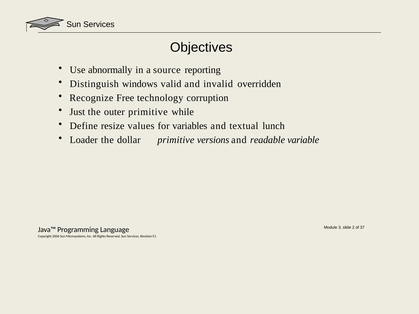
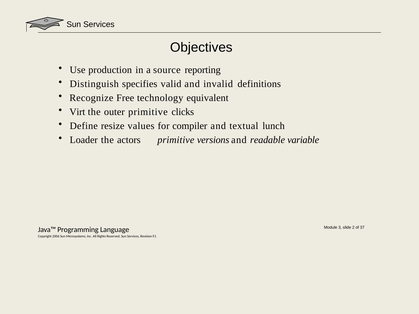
abnormally: abnormally -> production (110, 70)
windows: windows -> specifies (140, 84)
overridden: overridden -> definitions (259, 84)
corruption: corruption -> equivalent (208, 98)
Just: Just -> Virt (77, 112)
while: while -> clicks (183, 112)
variables: variables -> compiler (190, 126)
dollar: dollar -> actors (129, 140)
